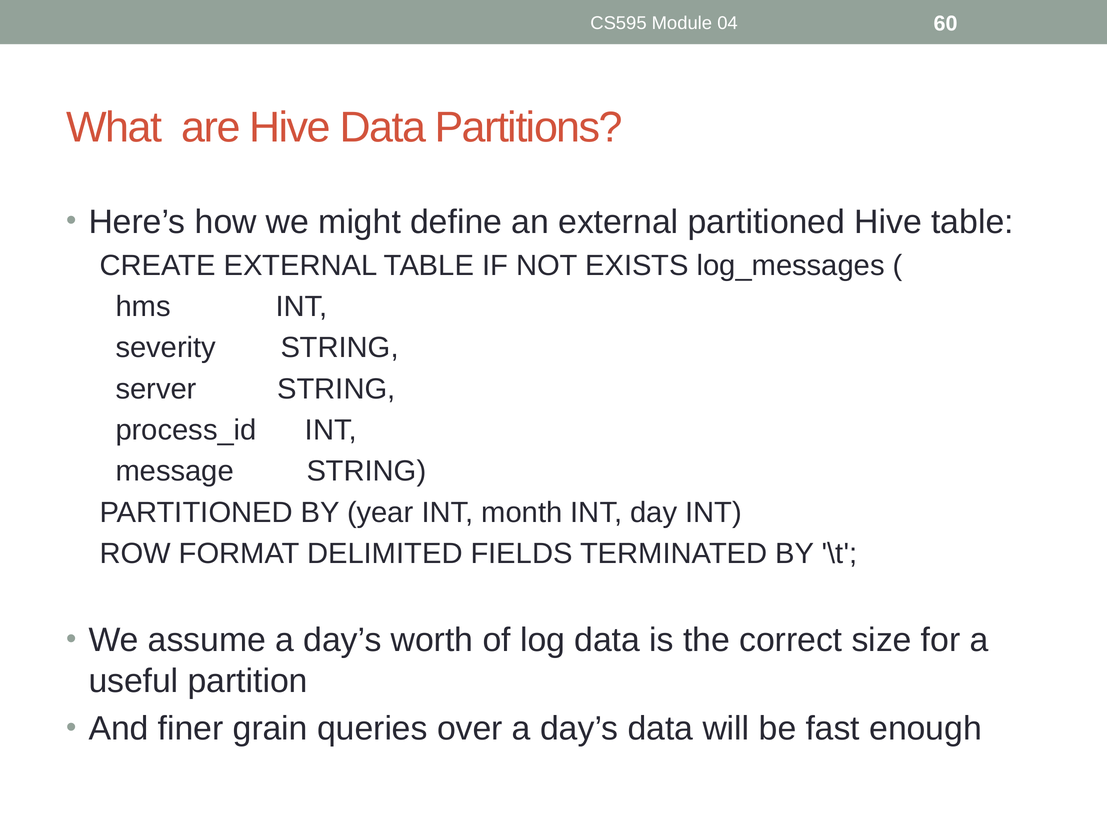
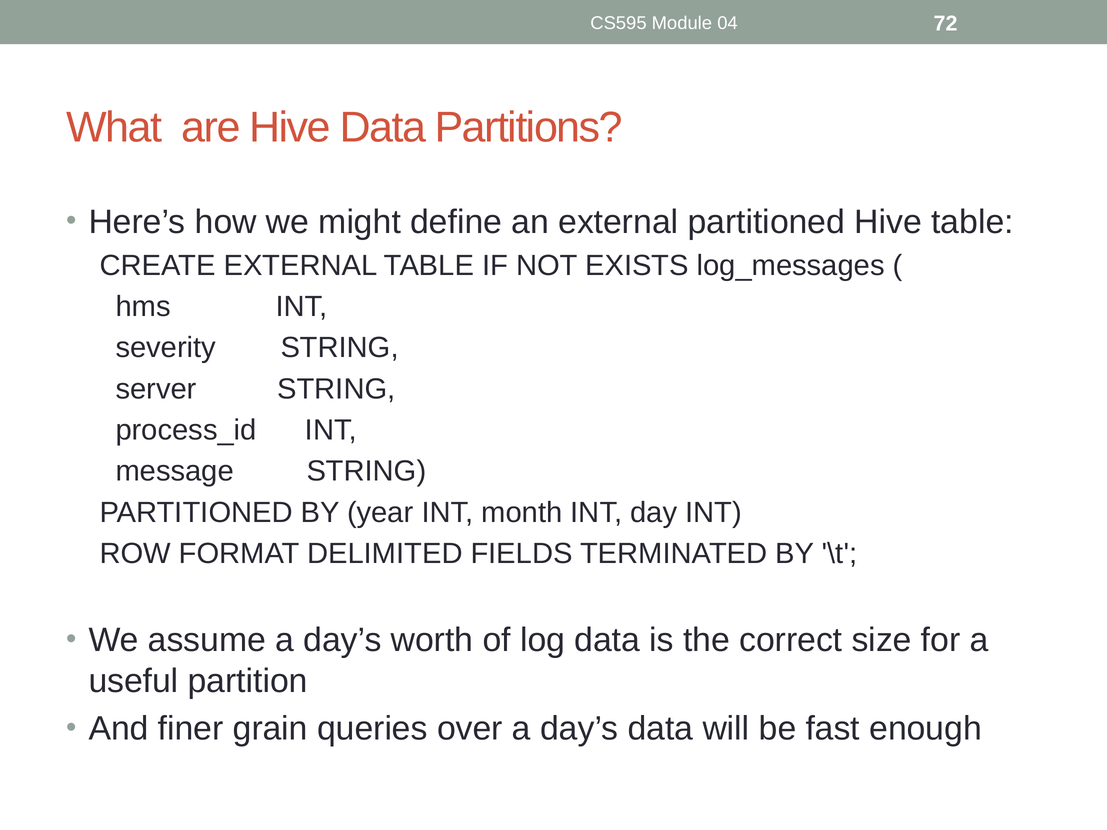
60: 60 -> 72 (946, 24)
